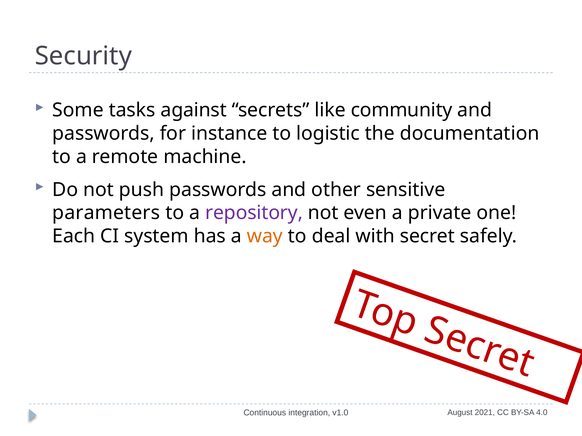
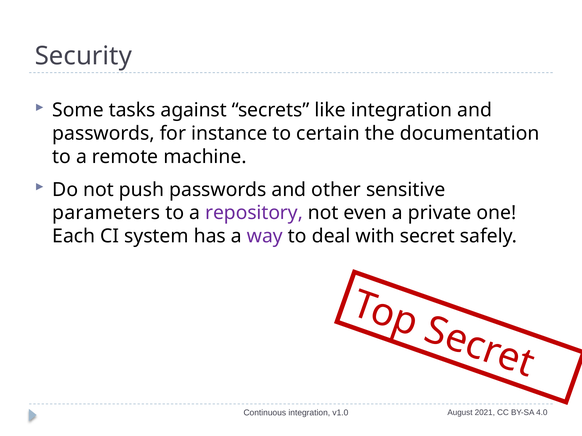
like community: community -> integration (401, 110)
logistic: logistic -> certain (328, 134)
way colour: orange -> purple (265, 236)
